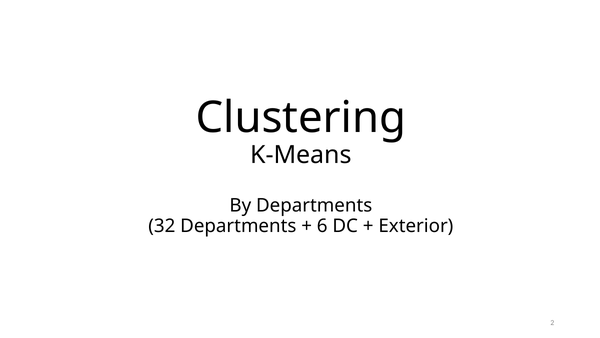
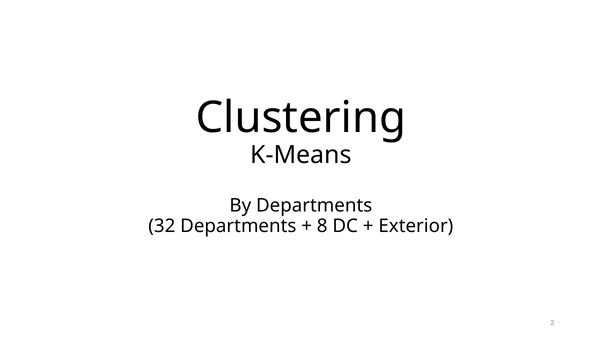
6: 6 -> 8 (322, 226)
